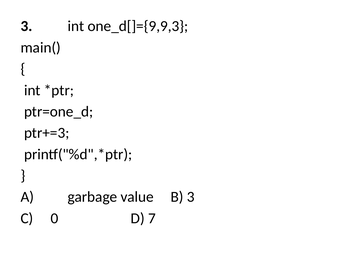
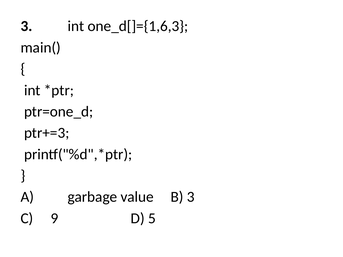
one_d[]={9,9,3: one_d[]={9,9,3 -> one_d[]={1,6,3 (138, 26)
0: 0 -> 9 (54, 218)
7: 7 -> 5 (152, 218)
